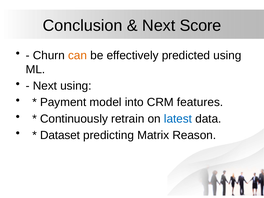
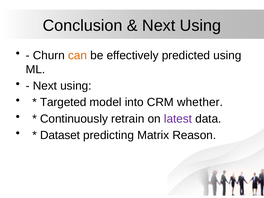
Score: Score -> Using (200, 26)
Payment: Payment -> Targeted (63, 102)
features: features -> whether (200, 102)
latest colour: blue -> purple (178, 119)
